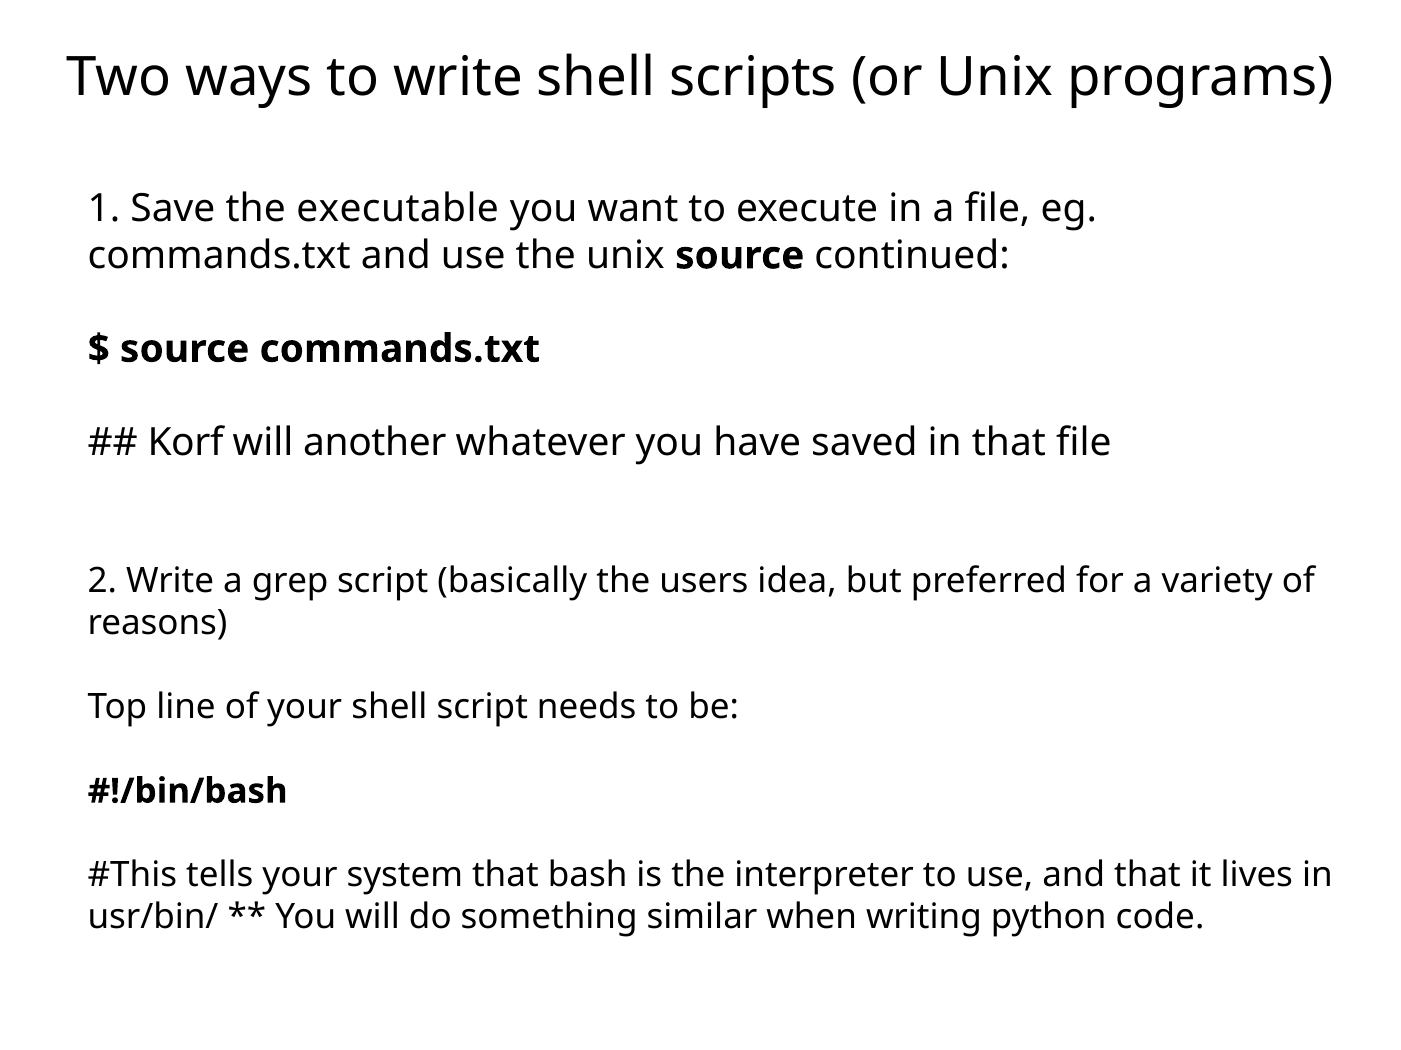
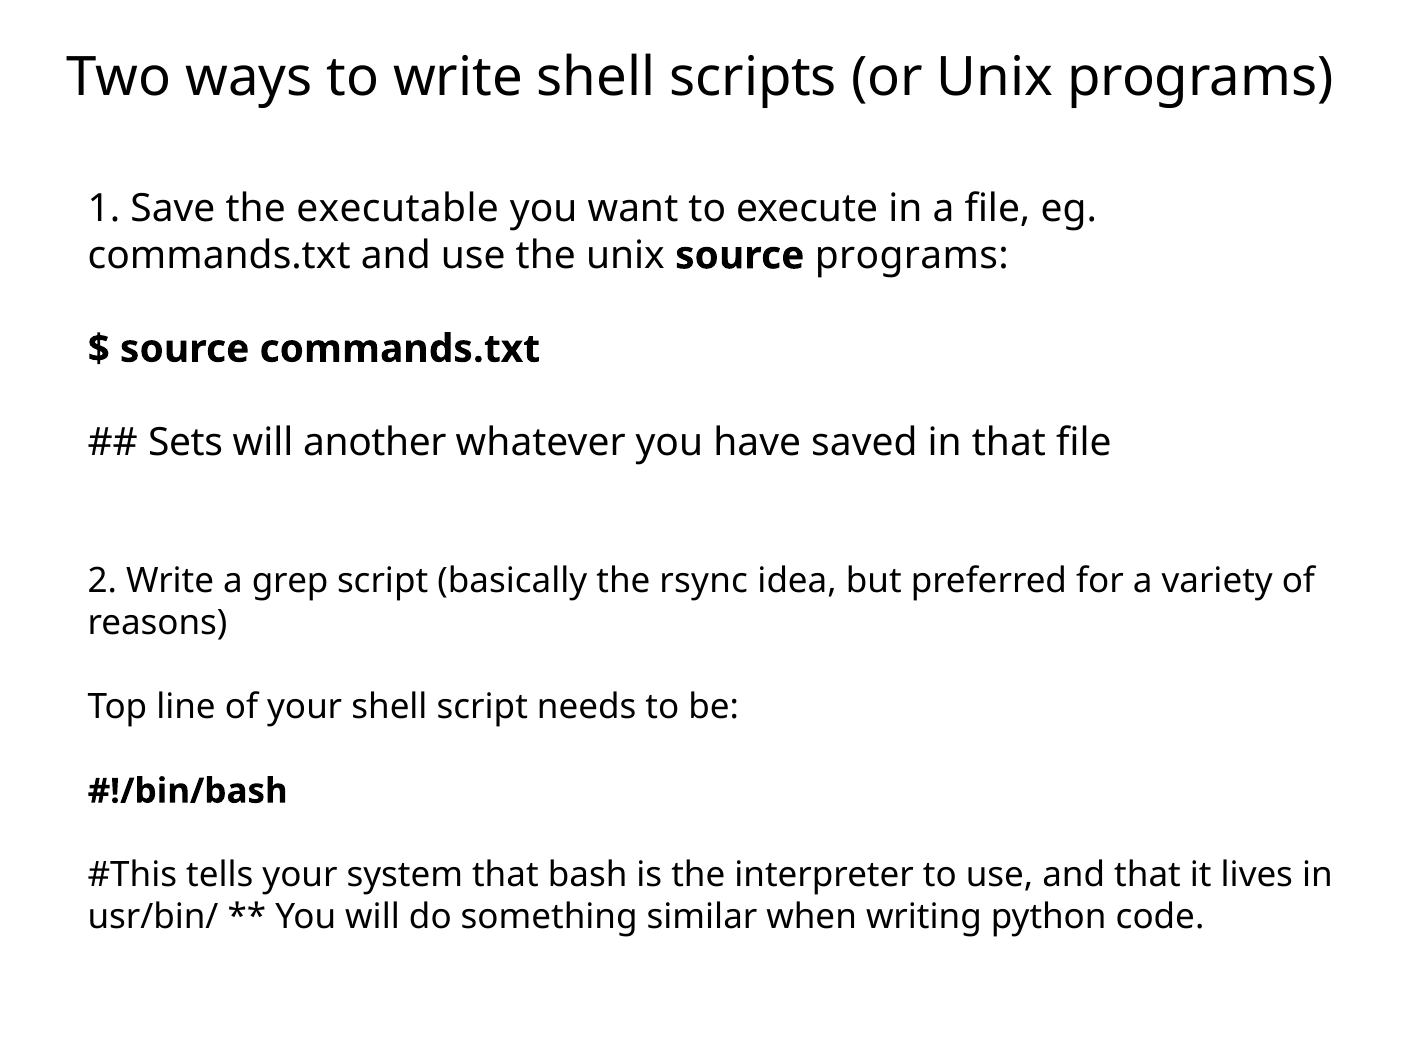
source continued: continued -> programs (912, 256)
Korf: Korf -> Sets (186, 443)
users: users -> rsync (704, 582)
